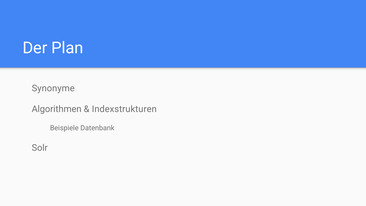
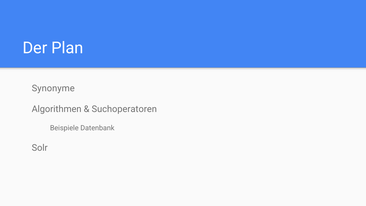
Indexstrukturen: Indexstrukturen -> Suchoperatoren (124, 109)
